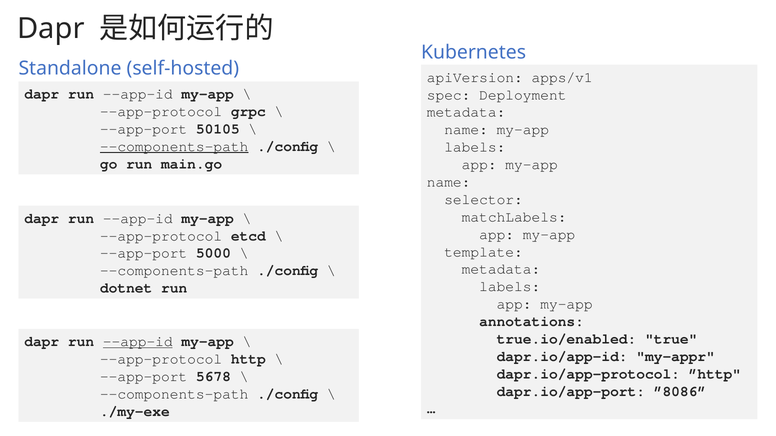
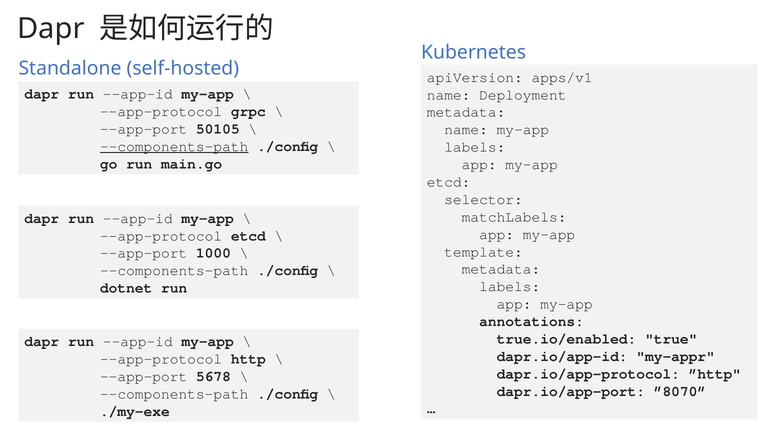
spec: spec -> name (449, 95)
name: name -> etcd (449, 182)
5000: 5000 -> 1000 (213, 253)
--app-id underline: present -> none (138, 342)
”8086: ”8086 -> ”8070 (680, 392)
